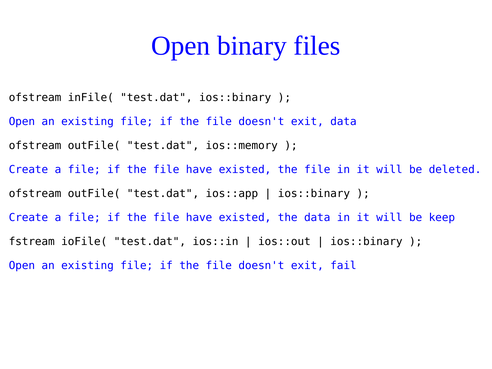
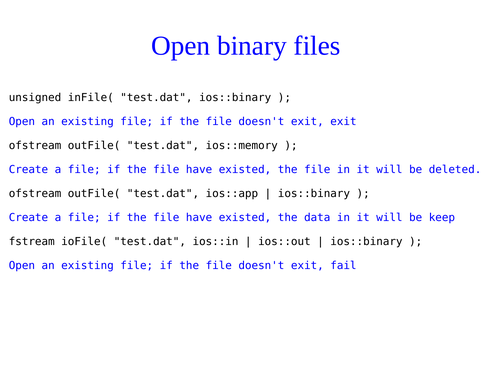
ofstream: ofstream -> unsigned (35, 97)
exit data: data -> exit (343, 121)
